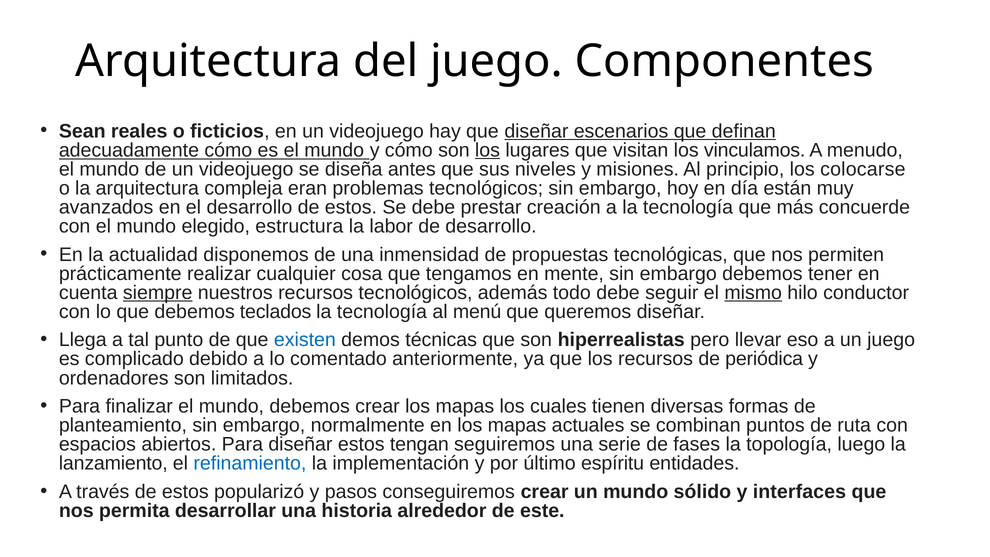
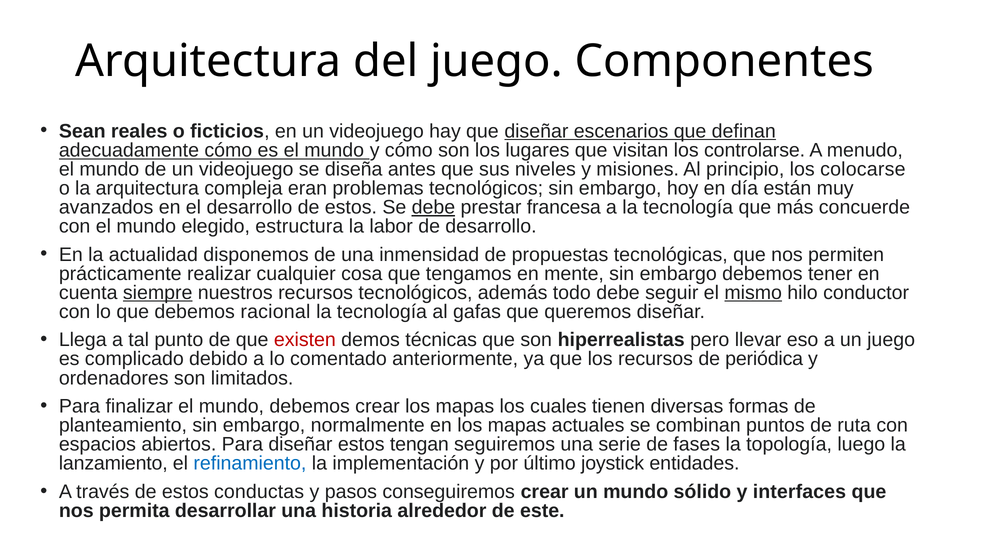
los underline: present -> none (487, 150)
vinculamos: vinculamos -> controlarse (755, 150)
debe underline: none -> present (433, 207)
creación: creación -> francesa (564, 207)
teclados: teclados -> racional (275, 312)
menú: menú -> gafas (477, 312)
existen colour: blue -> red (305, 340)
espíritu: espíritu -> joystick (613, 463)
popularizó: popularizó -> conductas (259, 492)
